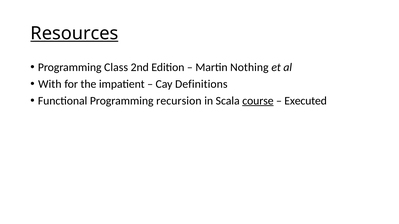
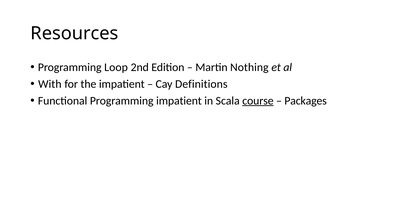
Resources underline: present -> none (74, 34)
Class: Class -> Loop (116, 67)
Programming recursion: recursion -> impatient (179, 101)
Executed: Executed -> Packages (306, 101)
